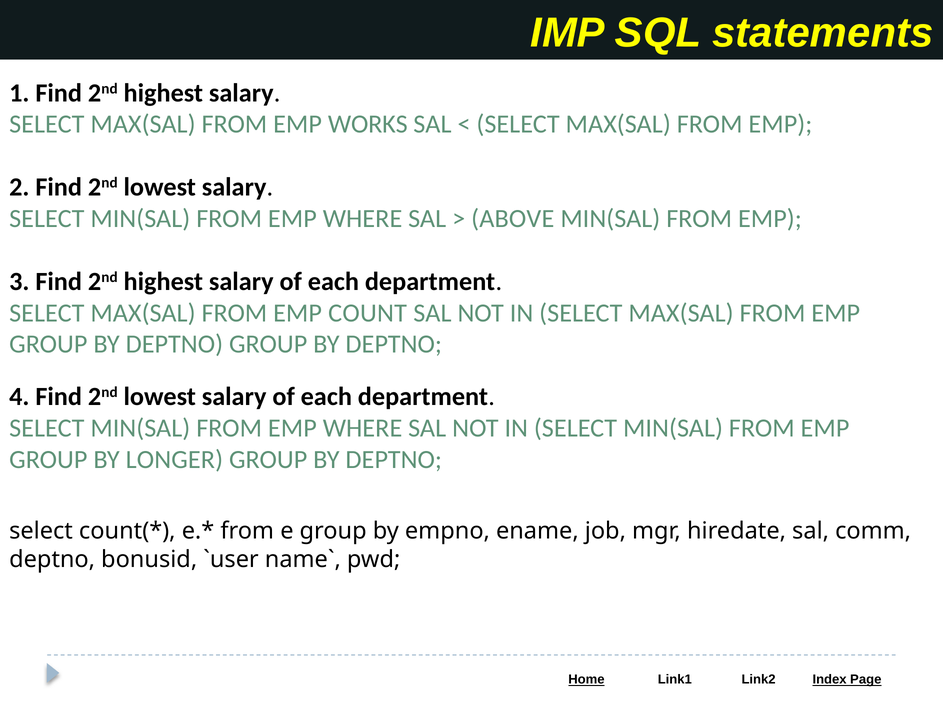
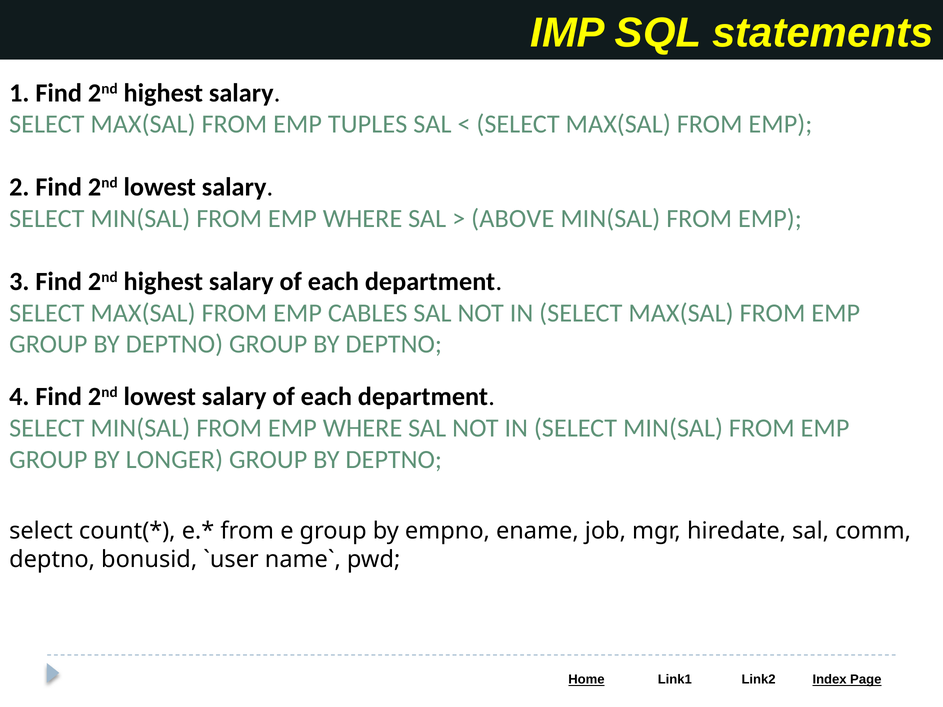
WORKS: WORKS -> TUPLES (368, 124)
COUNT: COUNT -> CABLES (368, 313)
